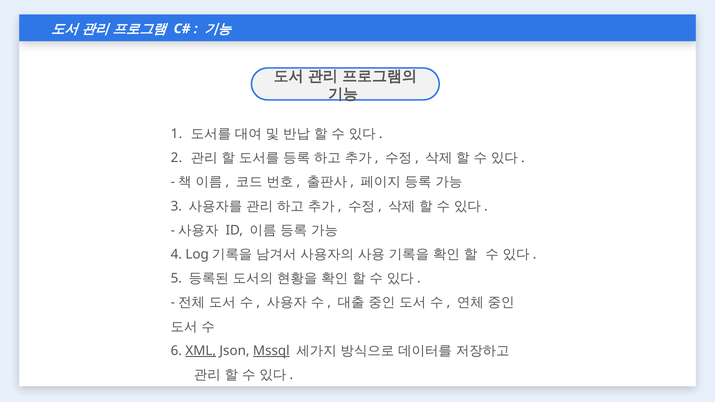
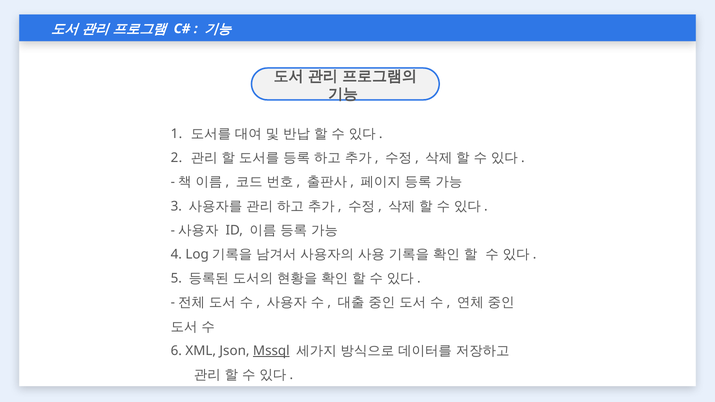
XML underline: present -> none (201, 351)
